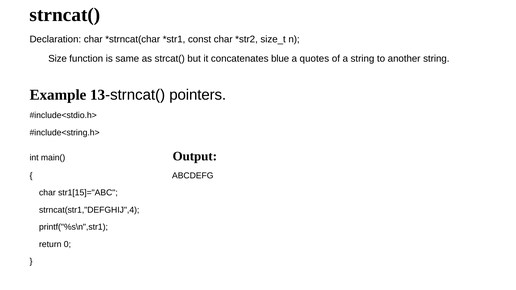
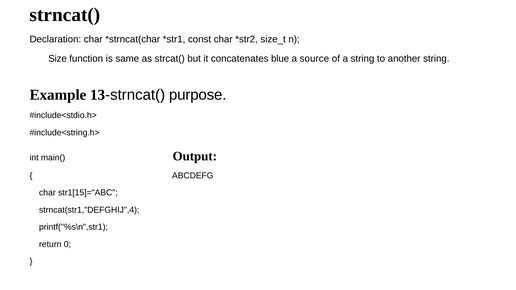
quotes: quotes -> source (314, 59)
pointers: pointers -> purpose (198, 95)
